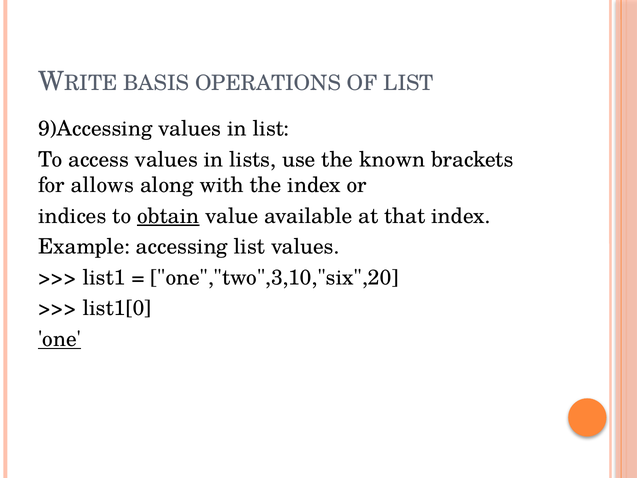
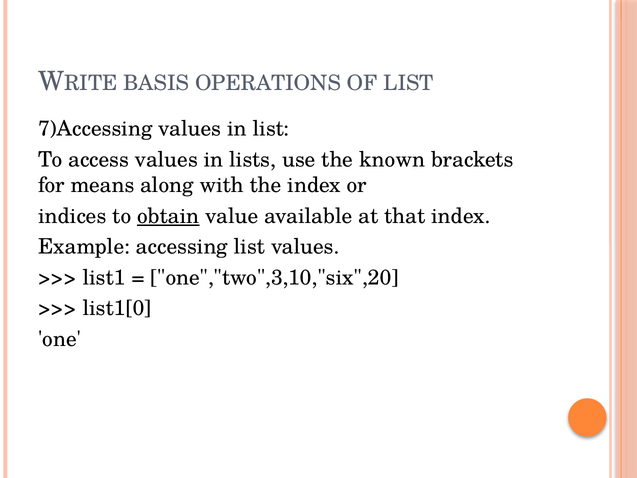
9)Accessing: 9)Accessing -> 7)Accessing (95, 129)
allows: allows -> means (103, 185)
one underline: present -> none (60, 339)
